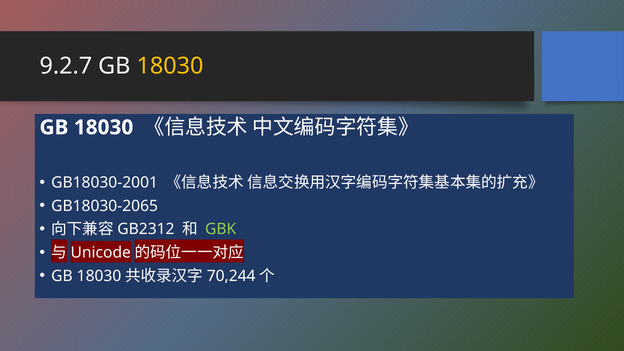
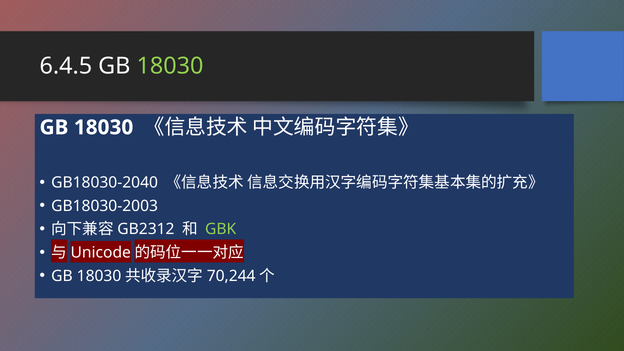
9.2.7: 9.2.7 -> 6.4.5 (66, 66)
18030 colour: yellow -> light green (170, 66)
GB18030-2001: GB18030-2001 -> GB18030-2040 (105, 183)
GB18030-2065: GB18030-2065 -> GB18030-2003 (105, 206)
